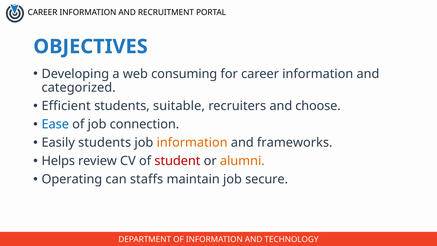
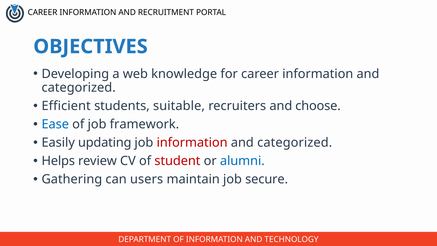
consuming: consuming -> knowledge (184, 74)
connection: connection -> framework (144, 124)
Easily students: students -> updating (105, 143)
information colour: orange -> red (192, 143)
frameworks: frameworks -> categorized (295, 143)
alumni colour: orange -> blue (242, 161)
Operating: Operating -> Gathering (72, 179)
staffs: staffs -> users (147, 179)
